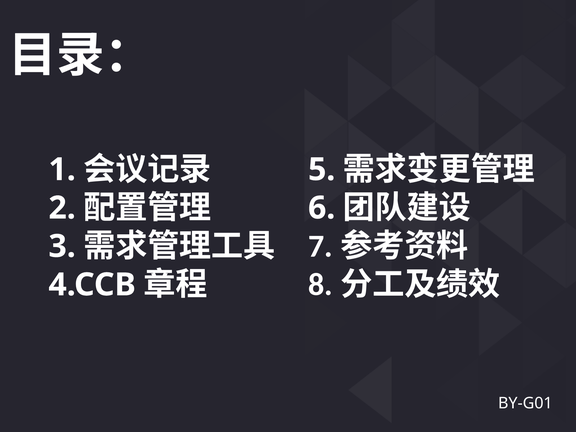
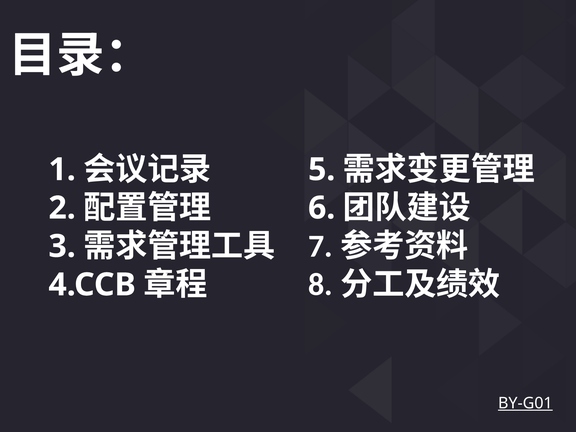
BY-G01 underline: none -> present (525, 403)
